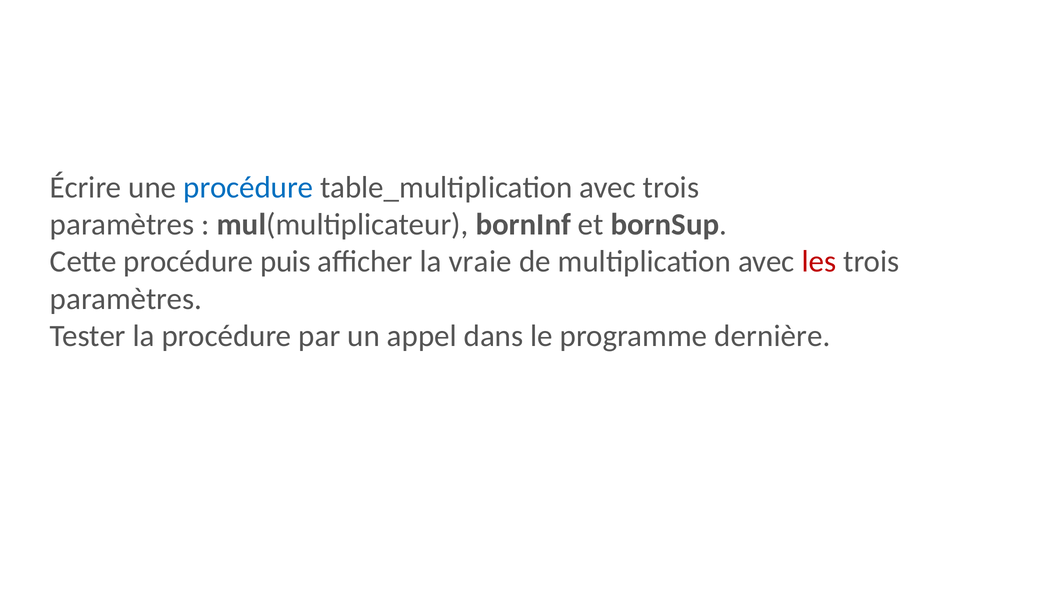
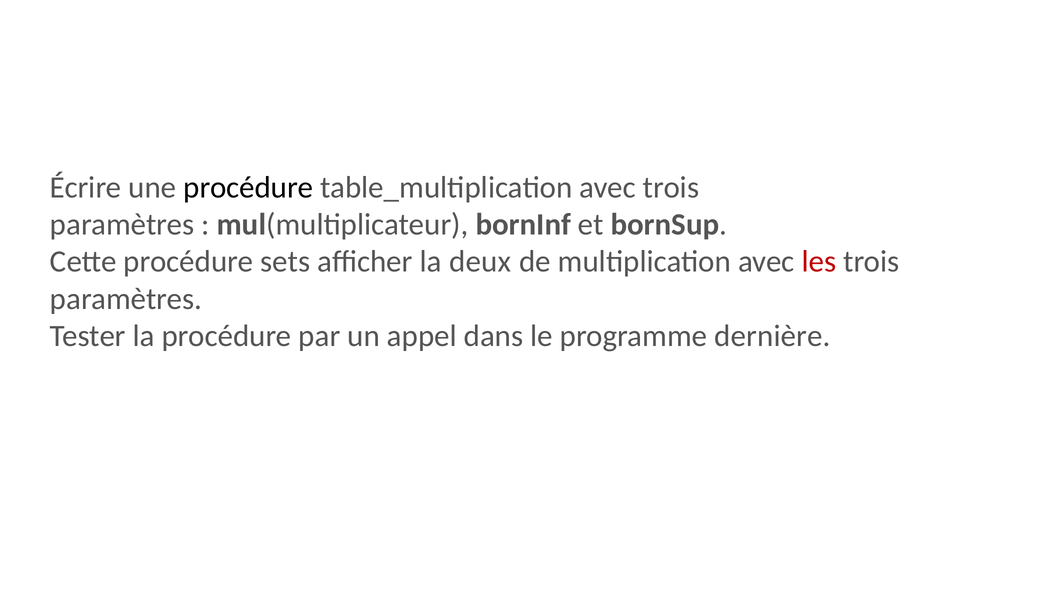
procédure colour: blue -> black (248, 187)
puis: puis -> sets (285, 262)
vraie: vraie -> deux (480, 262)
